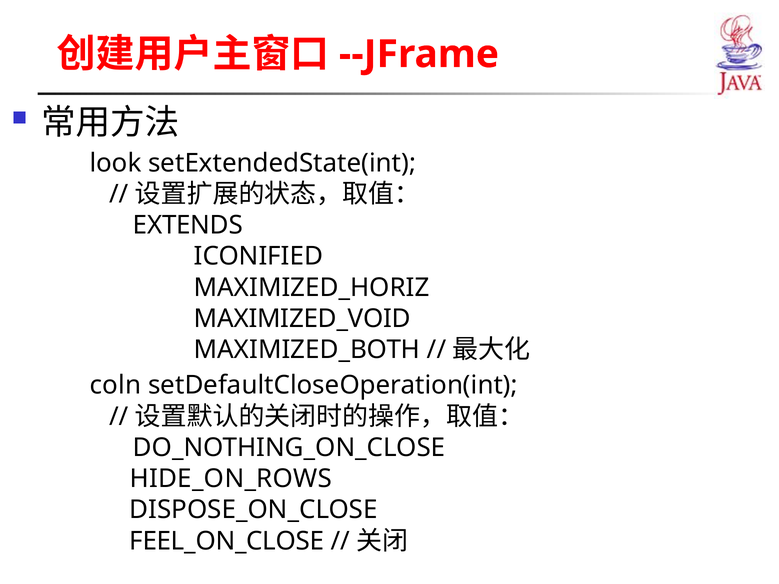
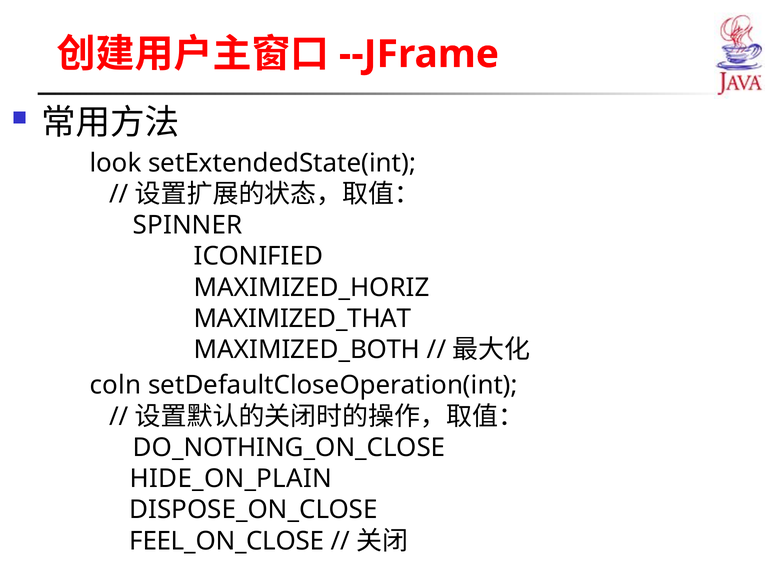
EXTENDS: EXTENDS -> SPINNER (188, 225)
MAXIMIZED_VOID: MAXIMIZED_VOID -> MAXIMIZED_THAT (302, 319)
HIDE_ON_ROWS: HIDE_ON_ROWS -> HIDE_ON_PLAIN (231, 479)
